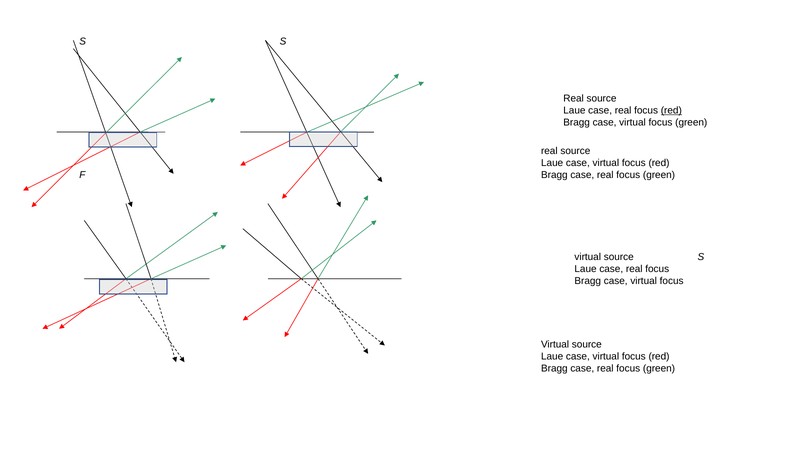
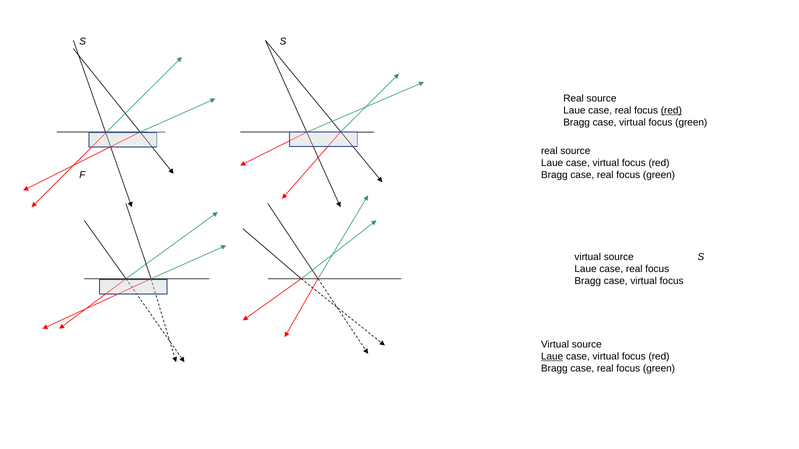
Laue underline: none -> present (552, 357)
